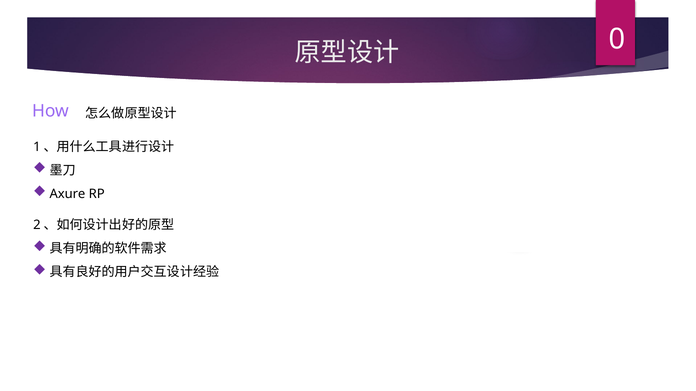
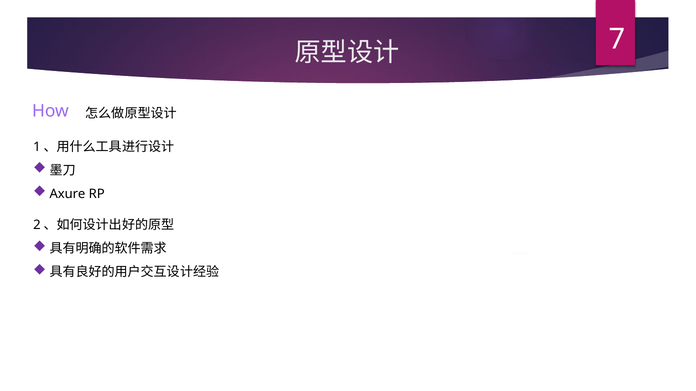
0: 0 -> 7 (617, 39)
